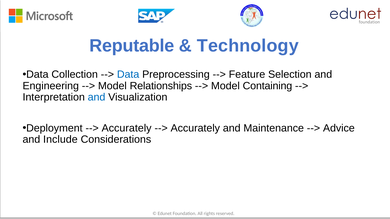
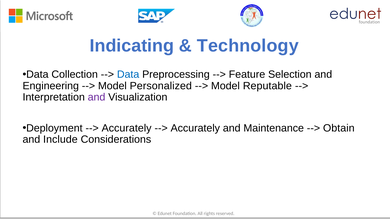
Reputable: Reputable -> Indicating (132, 46)
Relationships: Relationships -> Personalized (161, 86)
Containing: Containing -> Reputable (267, 86)
and colour: blue -> purple (97, 97)
Advice: Advice -> Obtain (339, 128)
